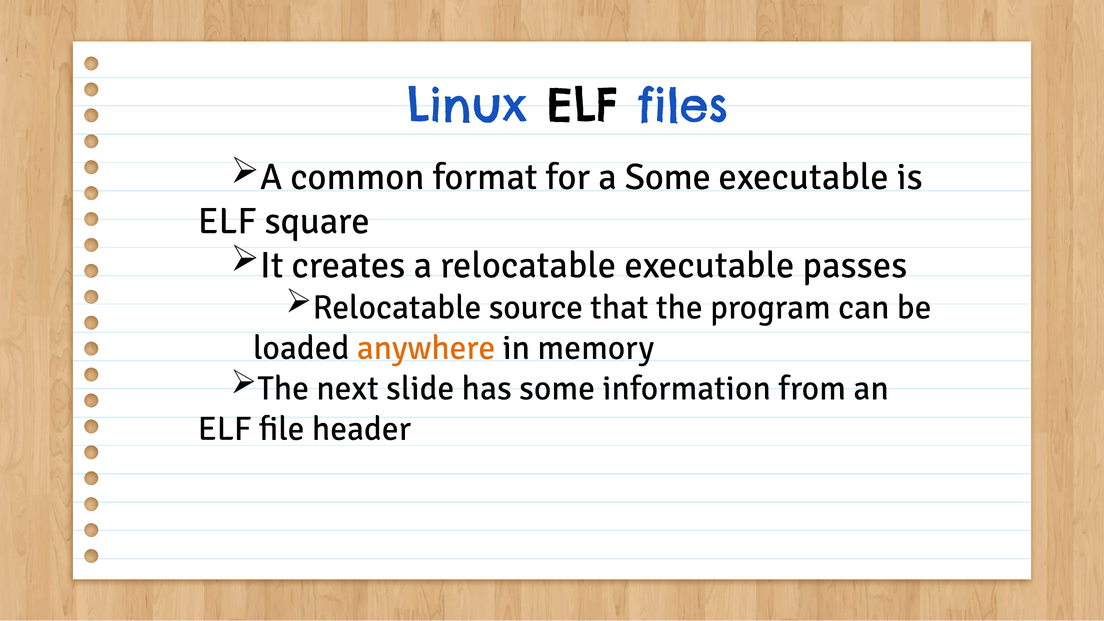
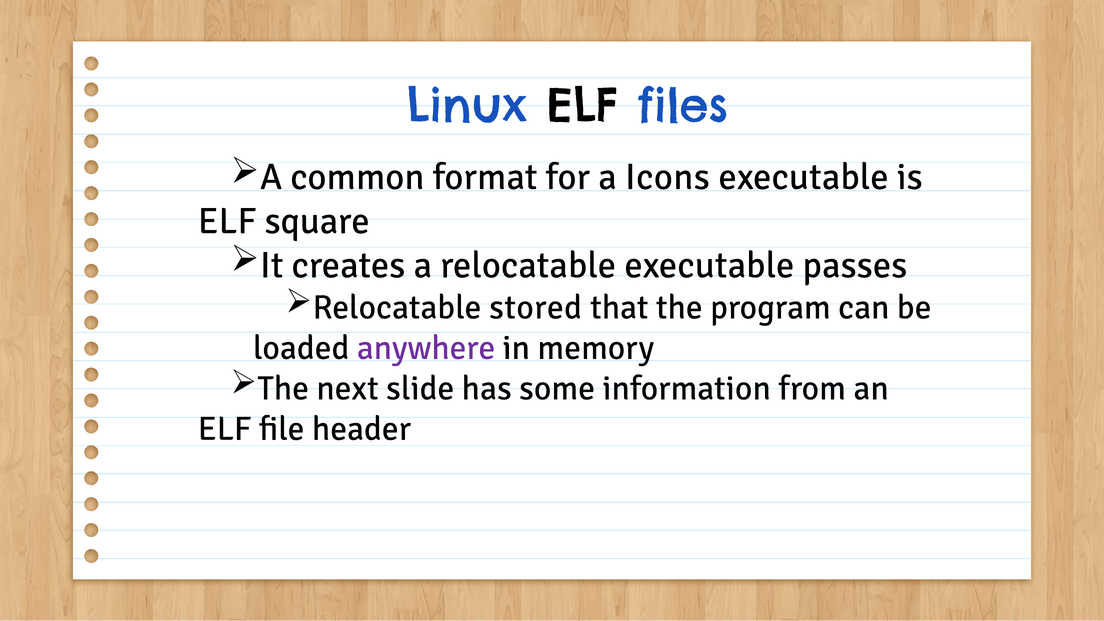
a Some: Some -> Icons (667, 177)
source: source -> stored (536, 307)
anywhere colour: orange -> purple (426, 348)
